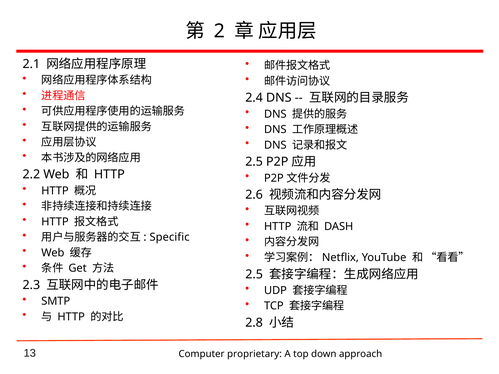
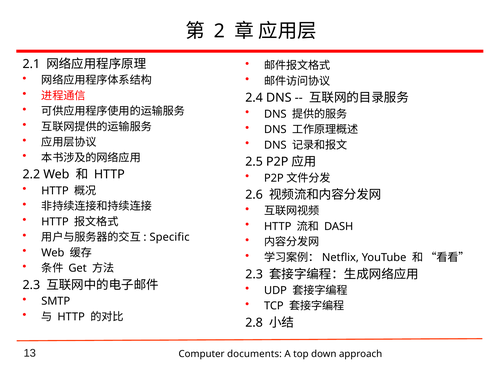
2.5: 2.5 -> 2.3 (254, 274)
proprietary: proprietary -> documents (254, 354)
